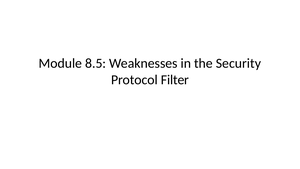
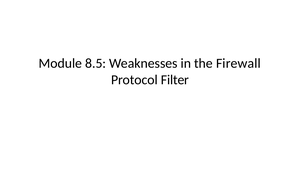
Security: Security -> Firewall (238, 63)
